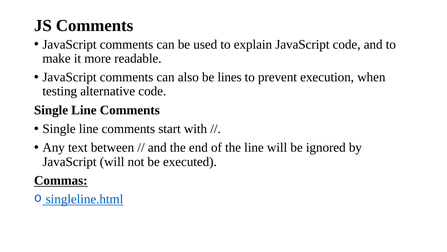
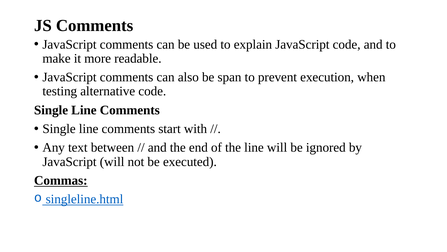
lines: lines -> span (229, 77)
